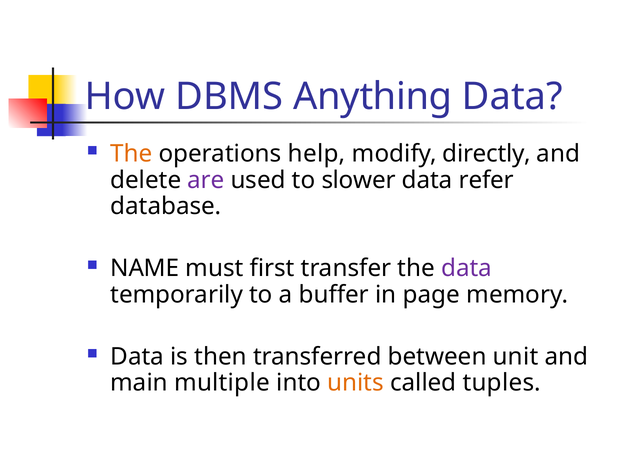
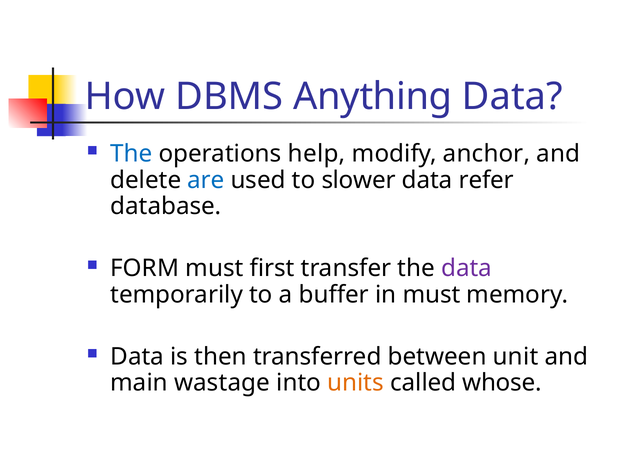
The colour: orange -> blue (131, 154)
directly: directly -> anchor (486, 154)
are colour: purple -> blue (206, 180)
NAME: NAME -> FORM (145, 268)
in page: page -> must (432, 295)
multiple: multiple -> wastage (222, 383)
tuples: tuples -> whose (502, 383)
